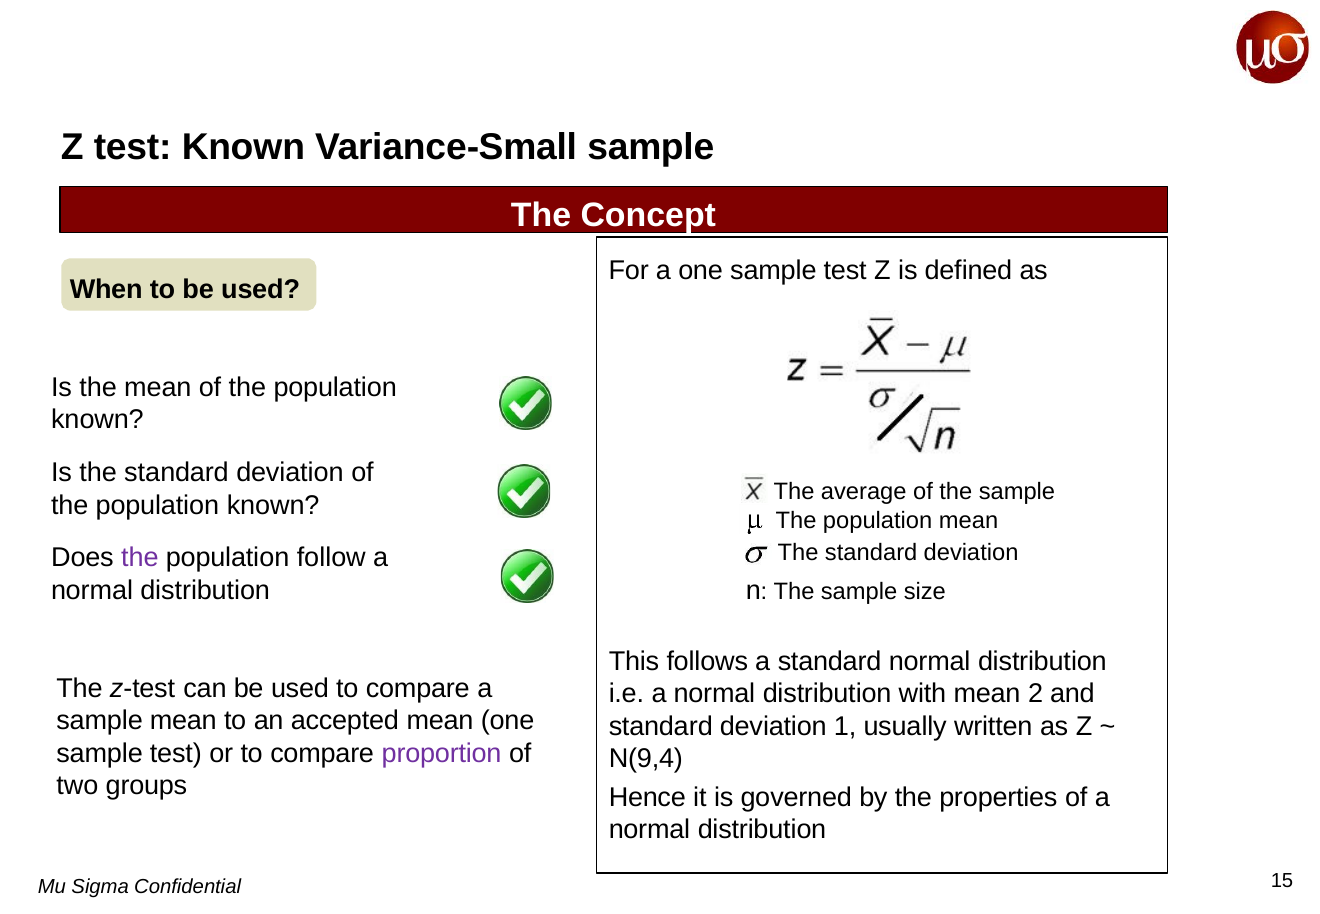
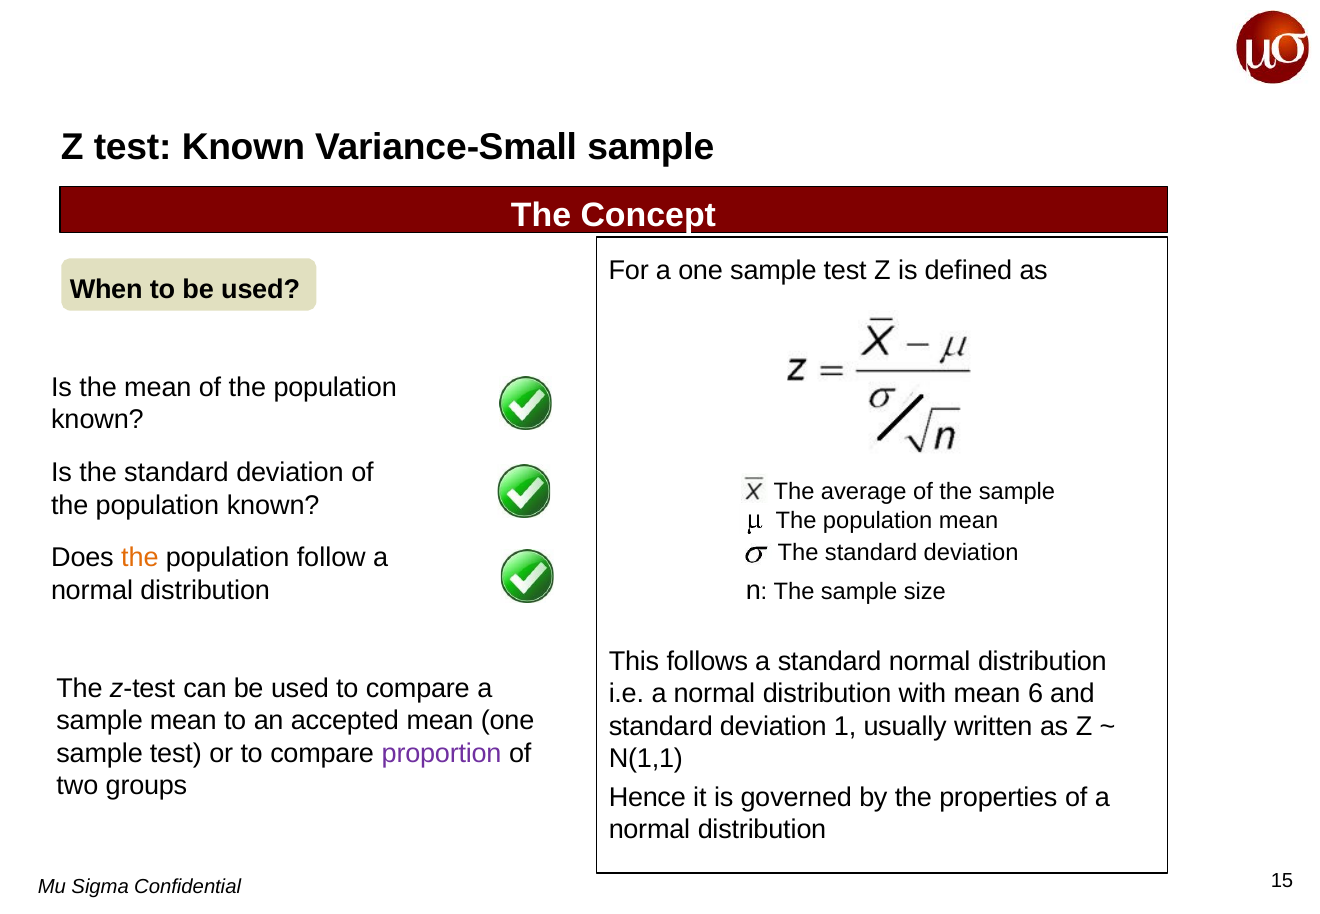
the colour: purple -> orange (140, 558)
2: 2 -> 6 (1036, 694)
N(9,4: N(9,4 -> N(1,1 (646, 759)
